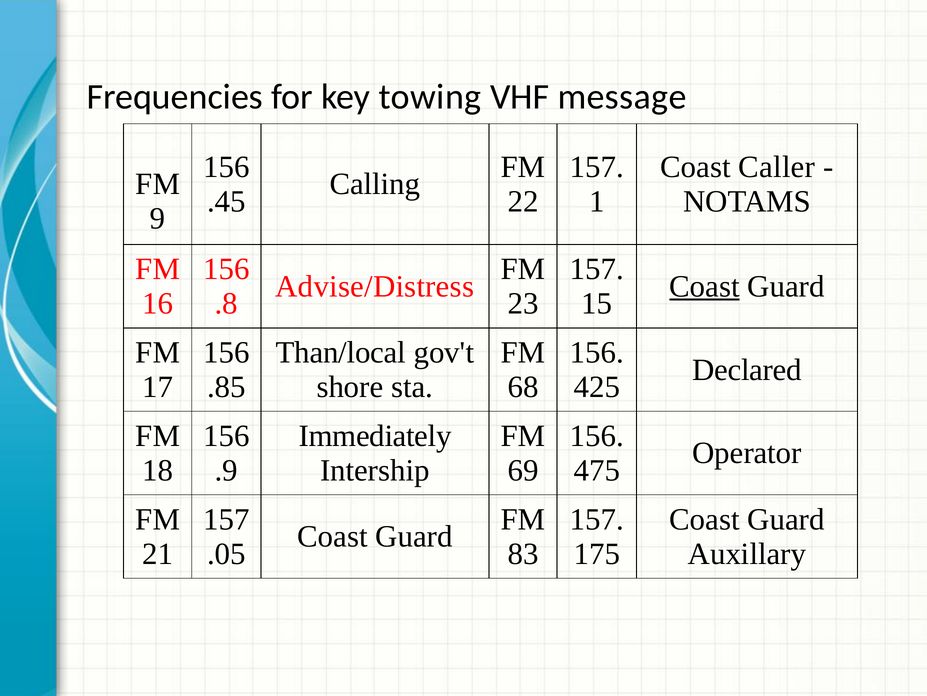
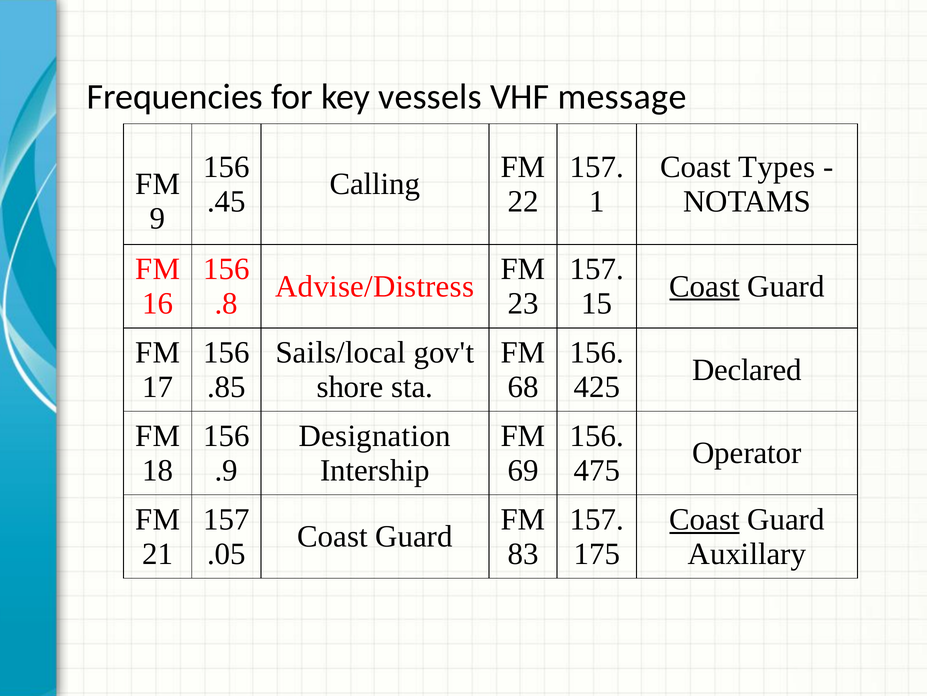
towing: towing -> vessels (430, 97)
Caller: Caller -> Types (777, 167)
Than/local: Than/local -> Sails/local (341, 352)
Immediately: Immediately -> Designation (375, 436)
Coast underline: none -> present (704, 519)
